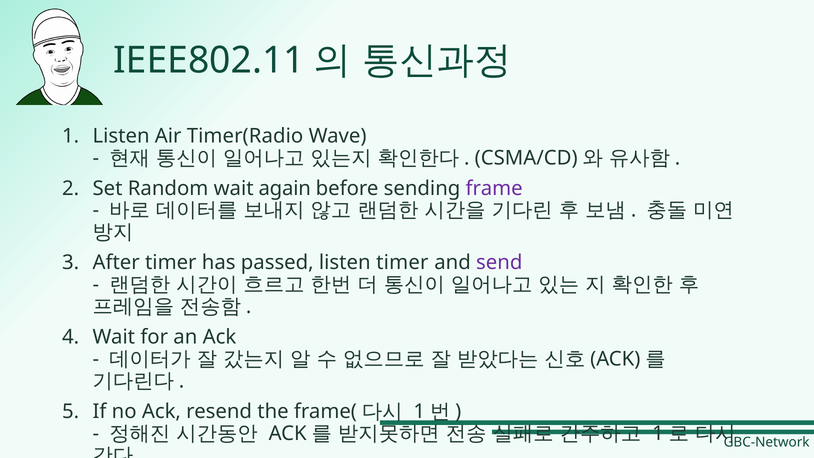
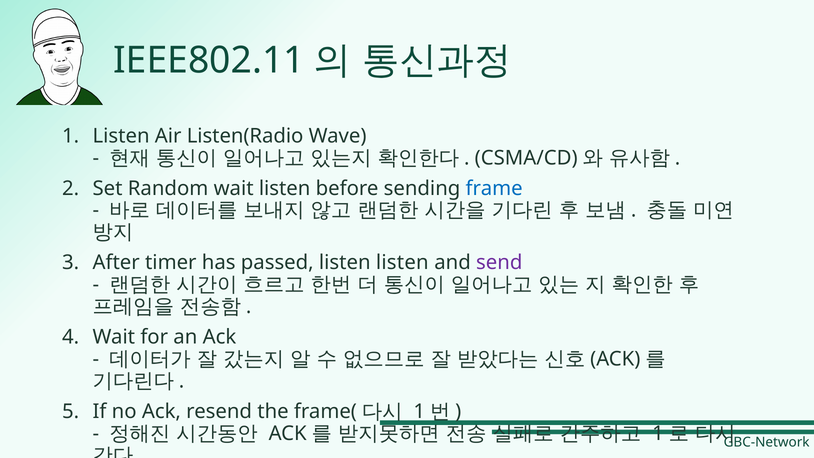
Timer(Radio: Timer(Radio -> Listen(Radio (245, 136)
wait again: again -> listen (285, 188)
frame colour: purple -> blue (494, 188)
listen timer: timer -> listen (402, 263)
